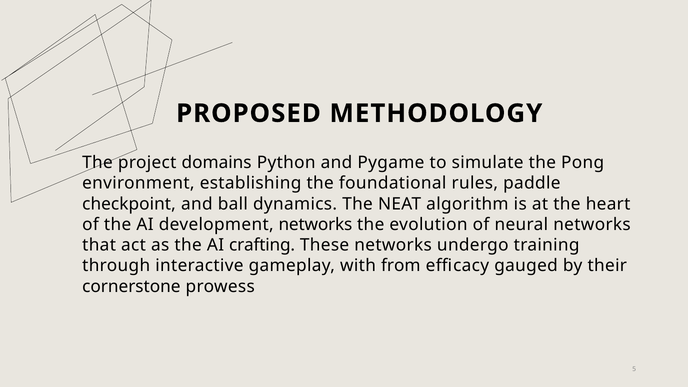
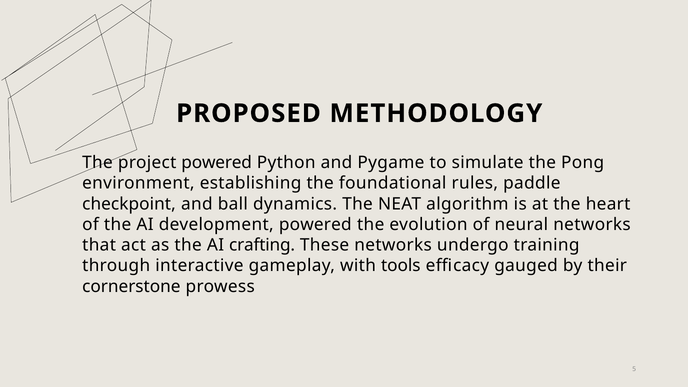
project domains: domains -> powered (217, 163)
development networks: networks -> powered (315, 225)
from: from -> tools (401, 266)
